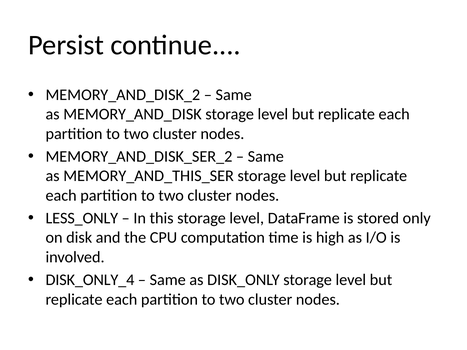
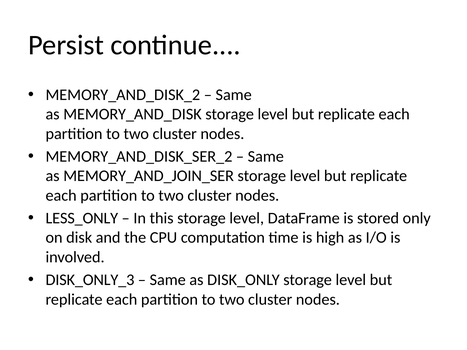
MEMORY_AND_THIS_SER: MEMORY_AND_THIS_SER -> MEMORY_AND_JOIN_SER (149, 176)
DISK_ONLY_4: DISK_ONLY_4 -> DISK_ONLY_3 (90, 280)
